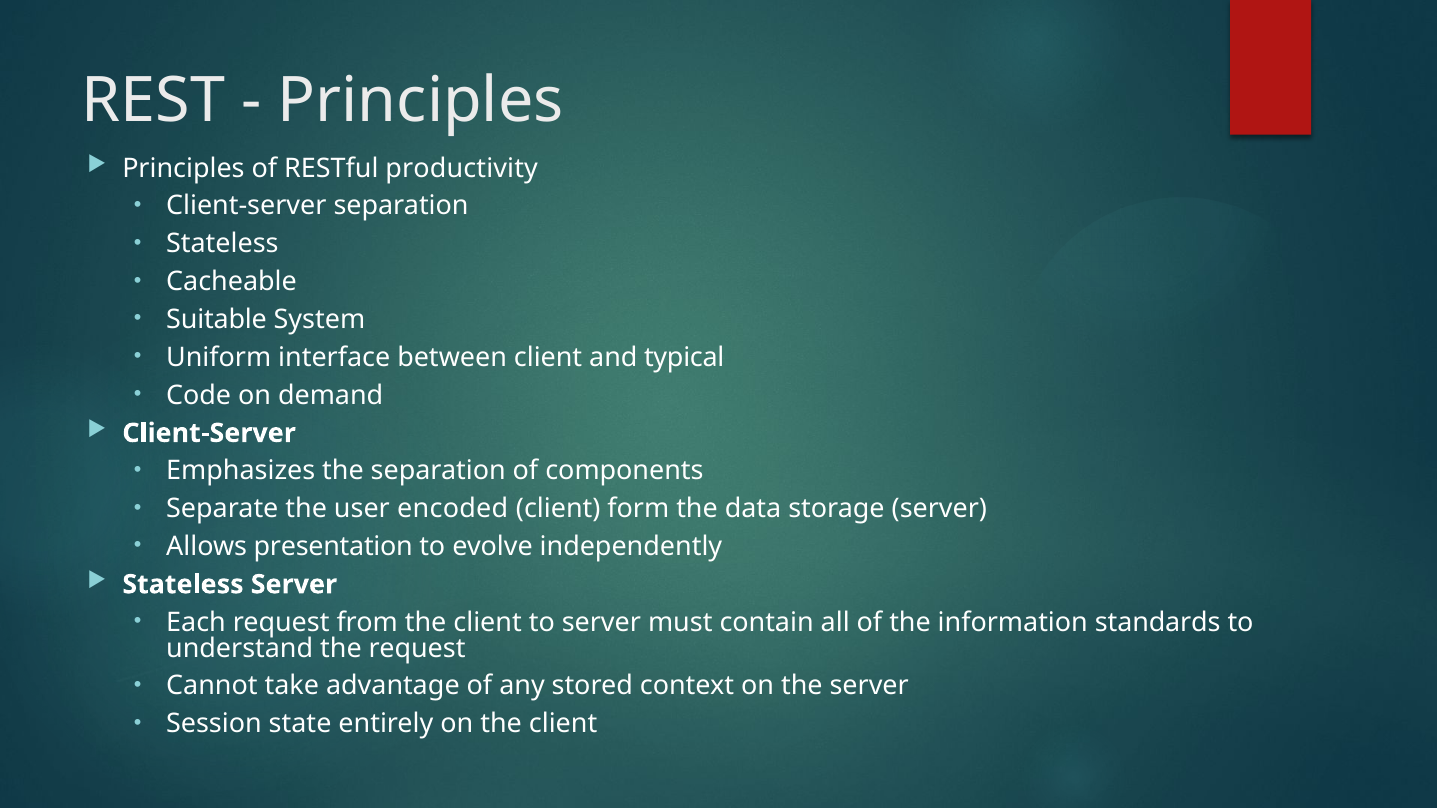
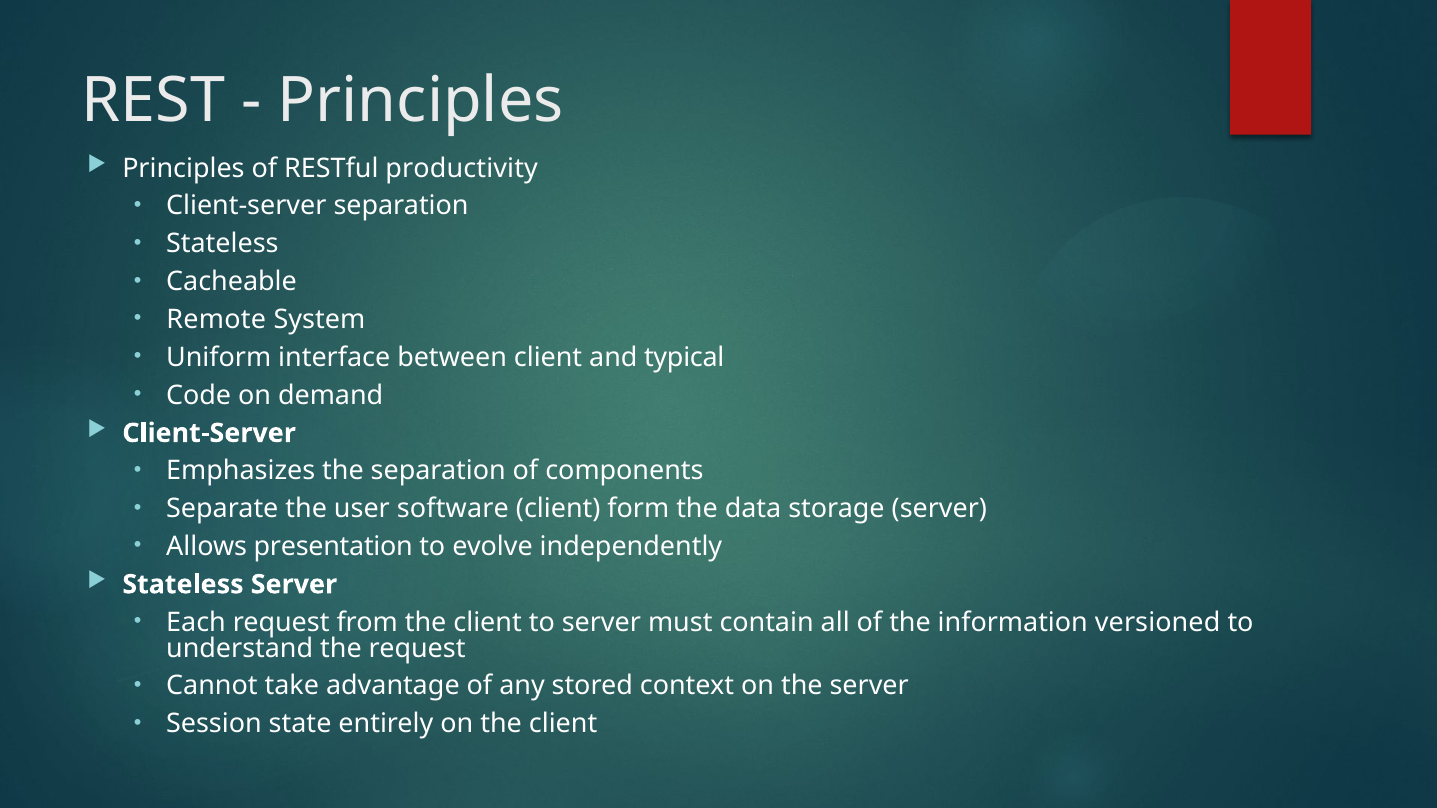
Suitable: Suitable -> Remote (216, 320)
encoded: encoded -> software (453, 509)
standards: standards -> versioned (1158, 623)
